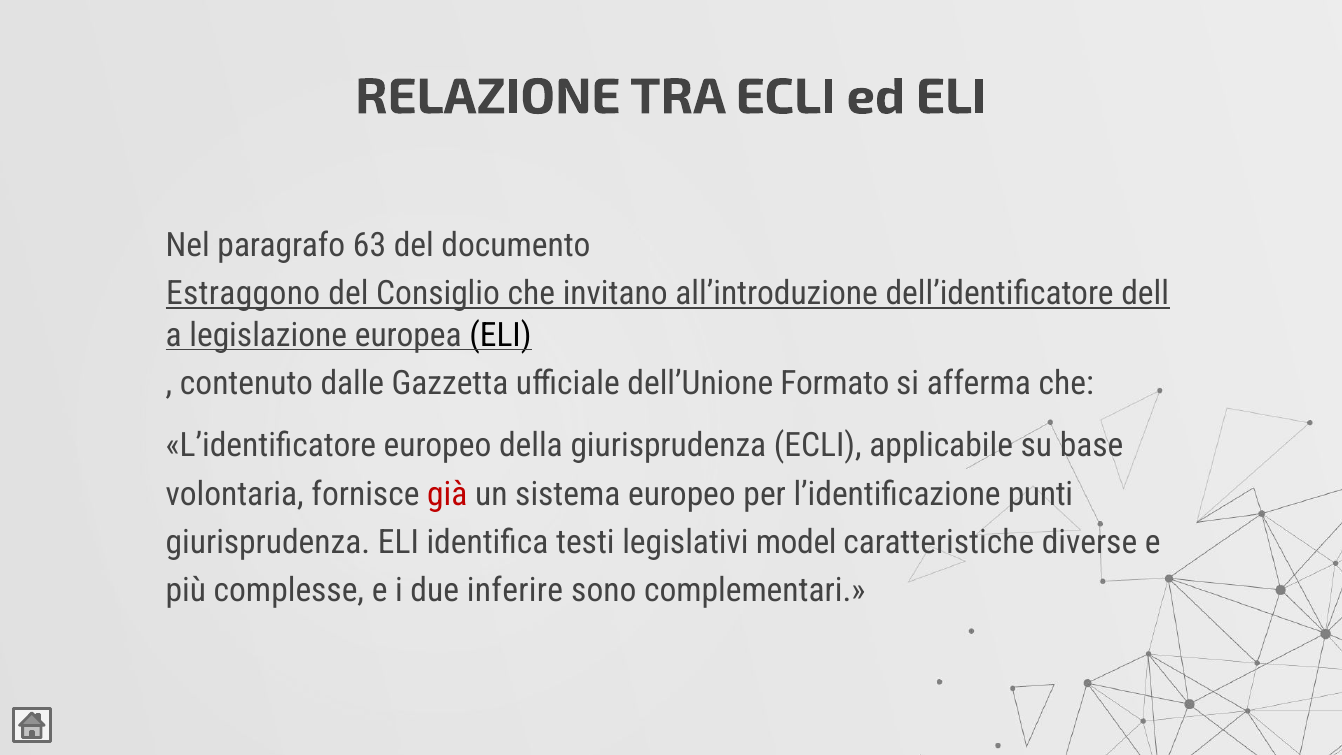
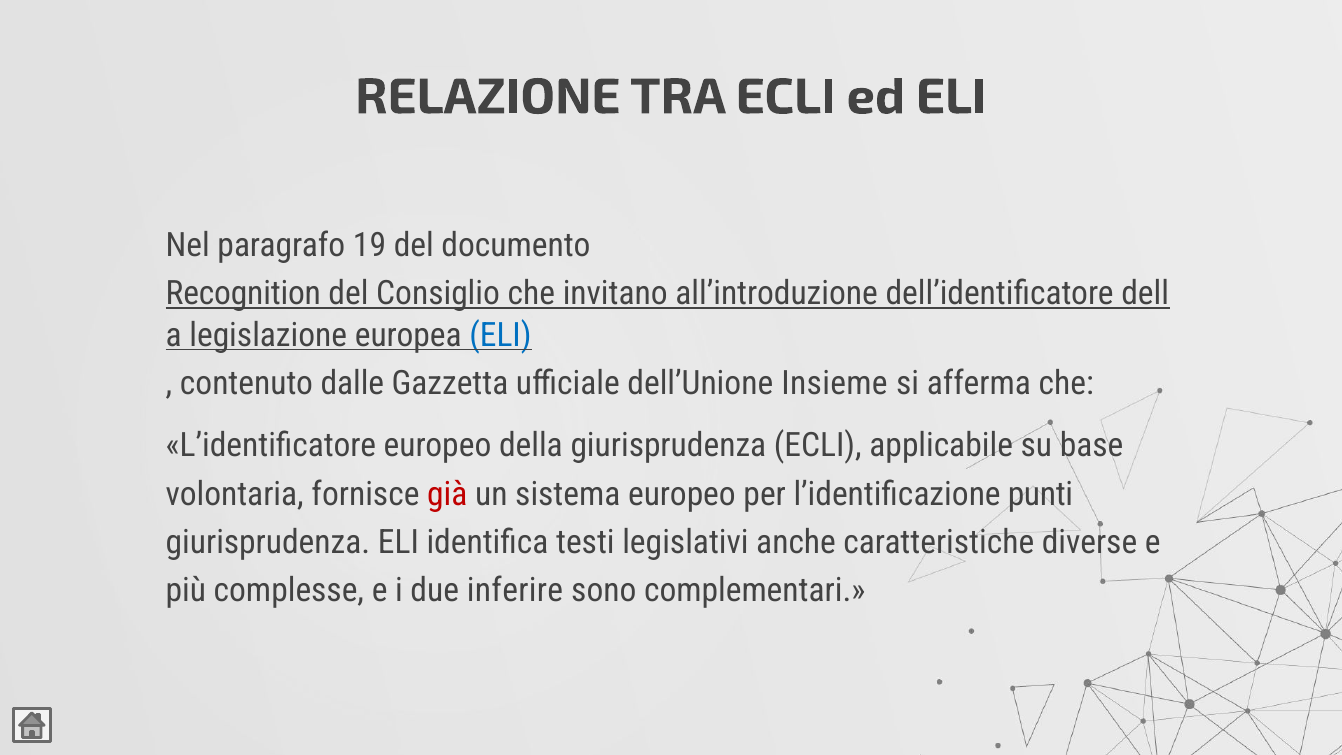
63: 63 -> 19 (370, 245)
Estraggono: Estraggono -> Recognition (243, 294)
ELI colour: black -> blue (500, 335)
Formato: Formato -> Insieme (835, 383)
model: model -> anche (796, 542)
